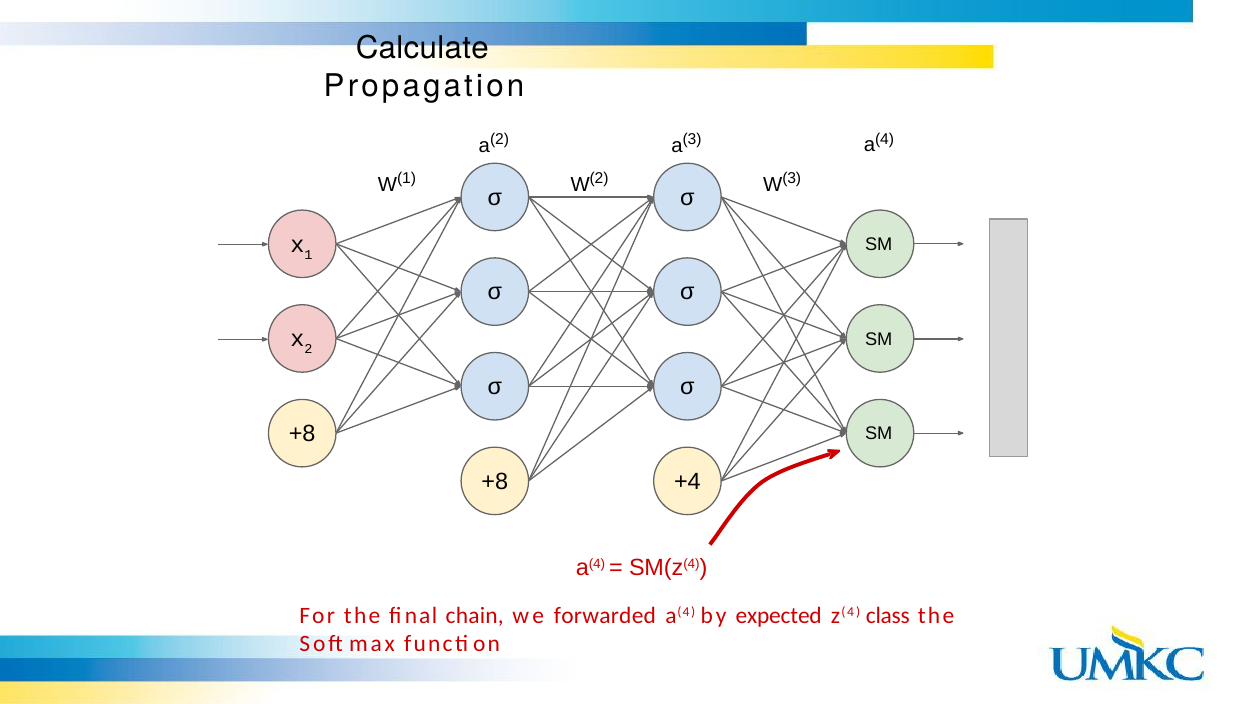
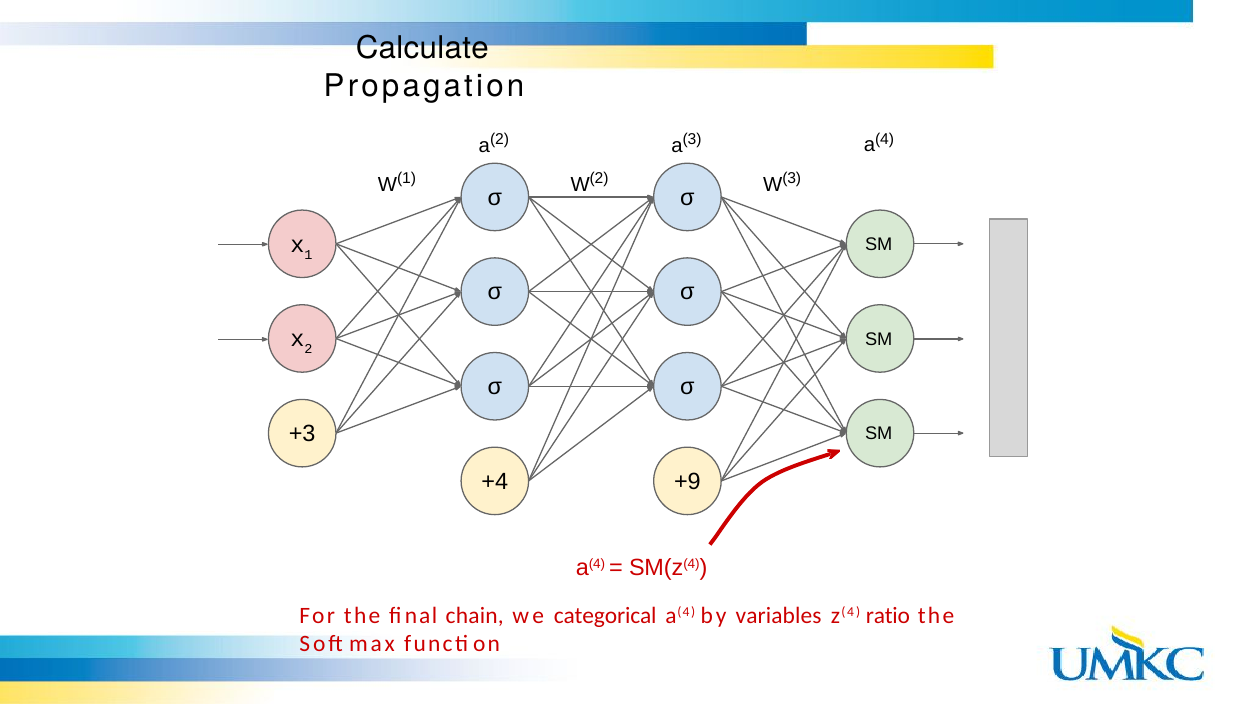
+8: +8 -> +3 (302, 434)
+8: +8 -> +4 (495, 482)
+4: +4 -> +9 (687, 482)
forwarded: forwarded -> categorical (605, 616)
expected: expected -> variables (779, 616)
class: class -> ratio (888, 616)
